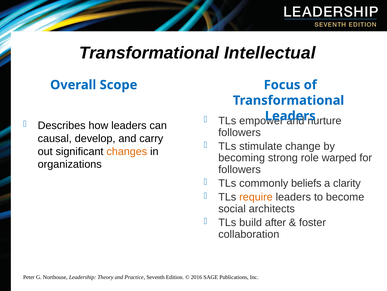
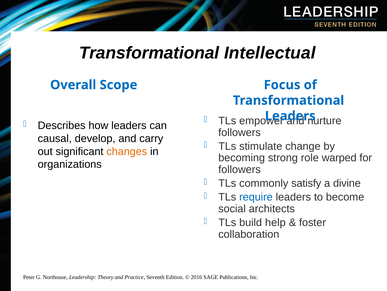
beliefs: beliefs -> satisfy (306, 183)
clarity: clarity -> divine (347, 183)
require colour: orange -> blue (256, 197)
after: after -> help (275, 222)
